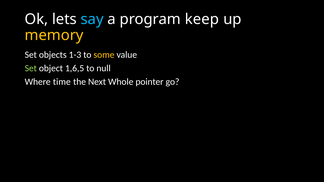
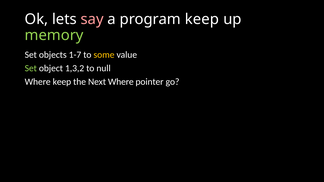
say colour: light blue -> pink (92, 19)
memory colour: yellow -> light green (54, 35)
1-3: 1-3 -> 1-7 (75, 55)
1,6,5: 1,6,5 -> 1,3,2 (75, 68)
Where time: time -> keep (62, 82)
Next Whole: Whole -> Where (121, 82)
